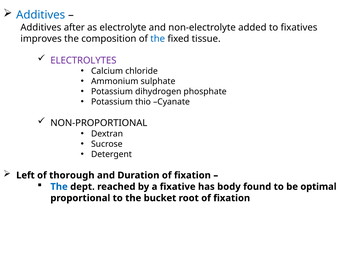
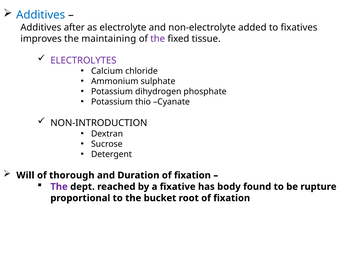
composition: composition -> maintaining (109, 39)
the colour: blue -> purple (158, 39)
NON-PROPORTIONAL: NON-PROPORTIONAL -> NON-INTRODUCTION (99, 123)
Left: Left -> Will (25, 176)
The colour: blue -> purple (59, 187)
optimal: optimal -> rupture (318, 187)
